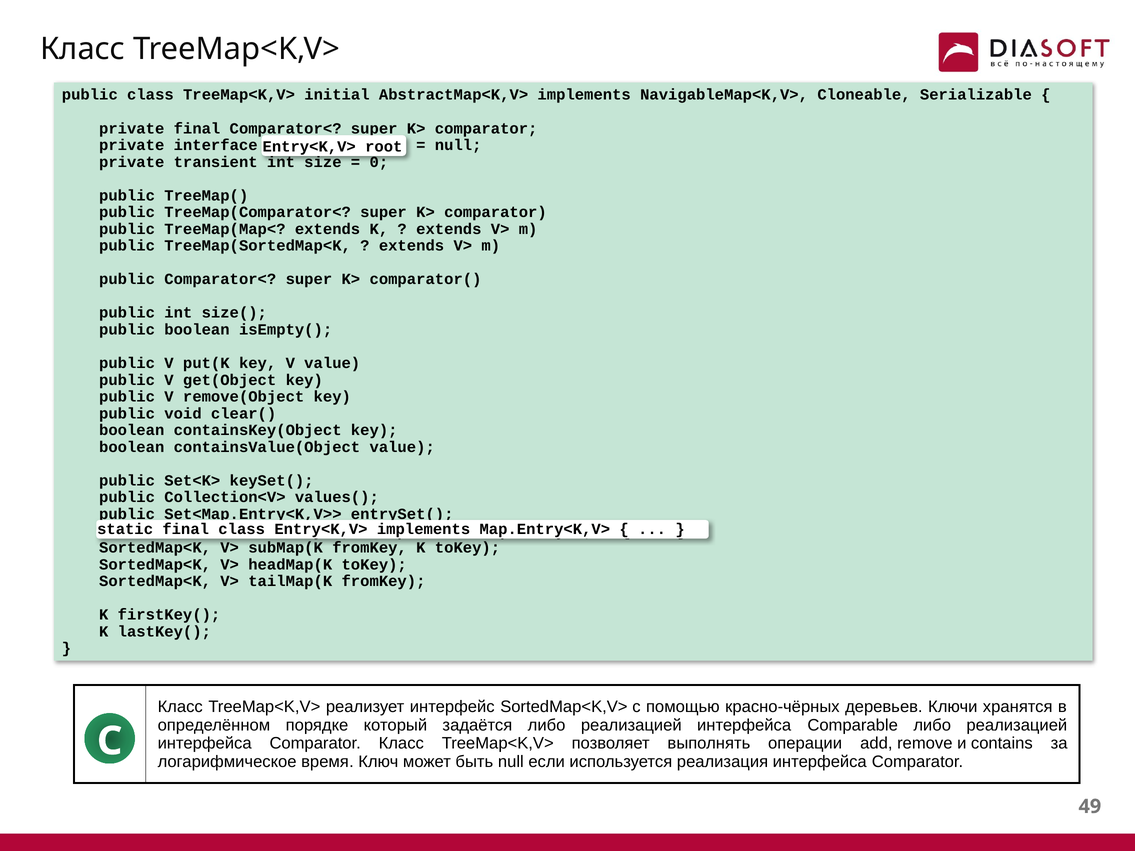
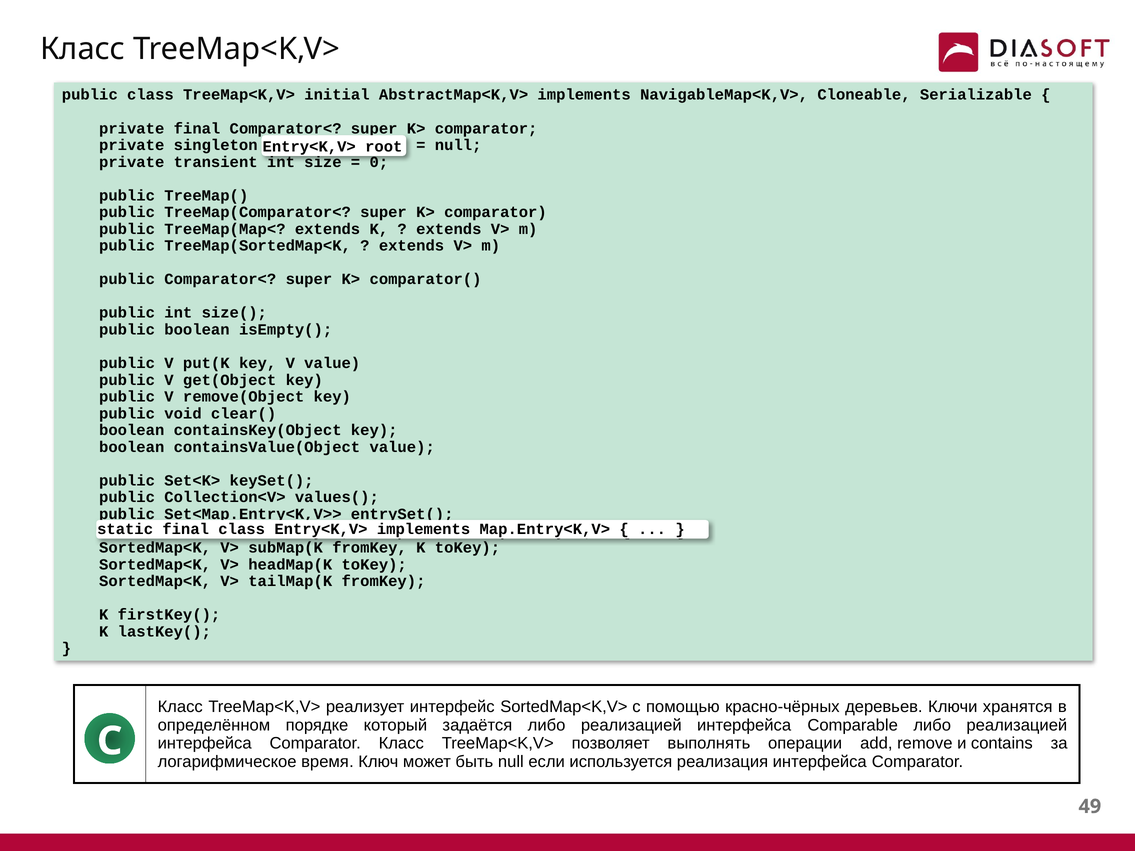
interface: interface -> singleton (216, 145)
